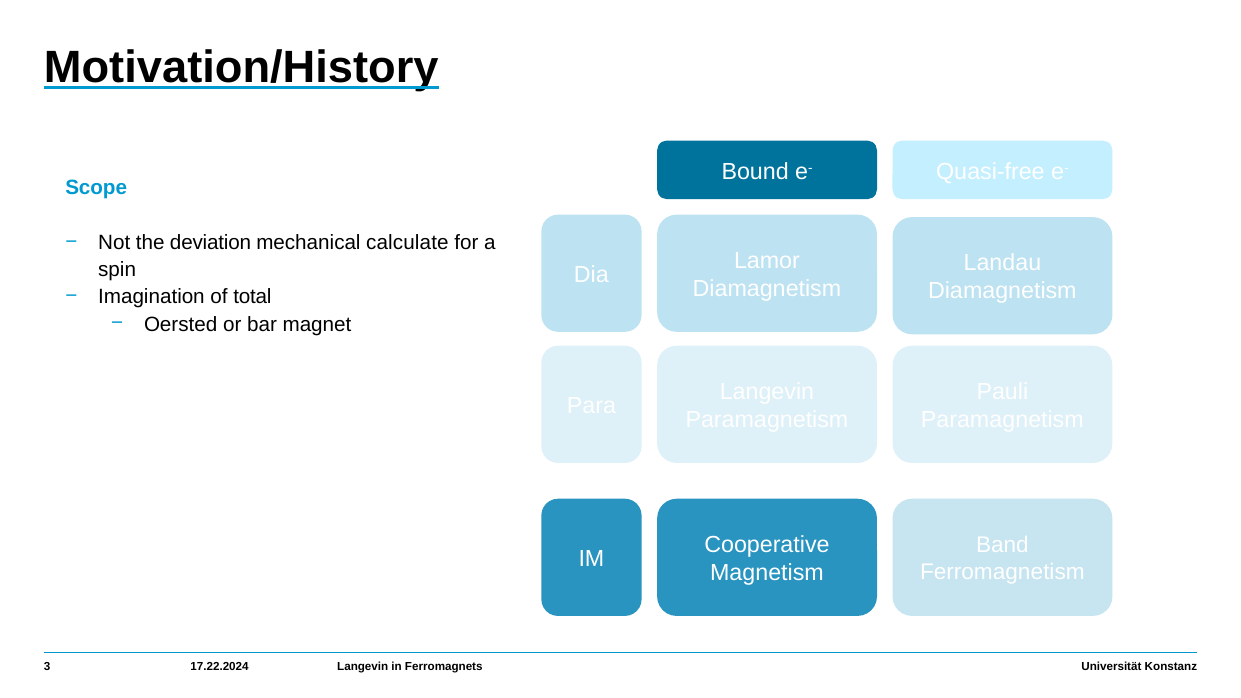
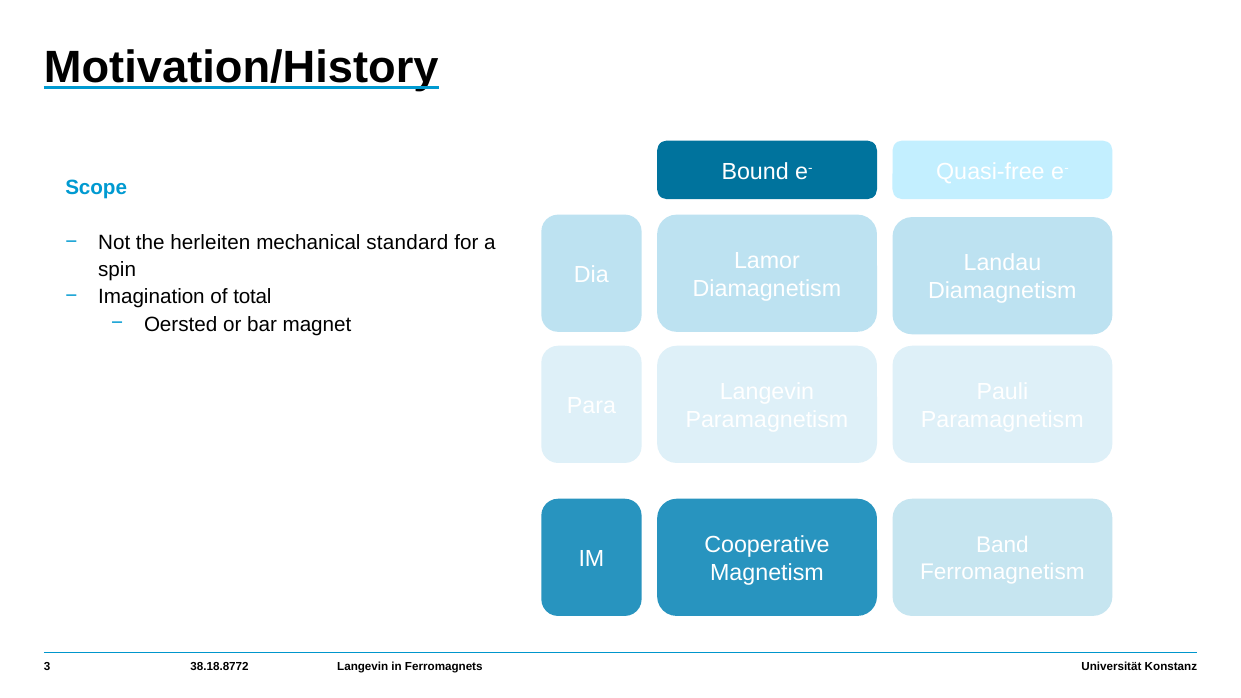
deviation: deviation -> herleiten (210, 242)
calculate: calculate -> standard (407, 242)
17.22.2024: 17.22.2024 -> 38.18.8772 (220, 667)
